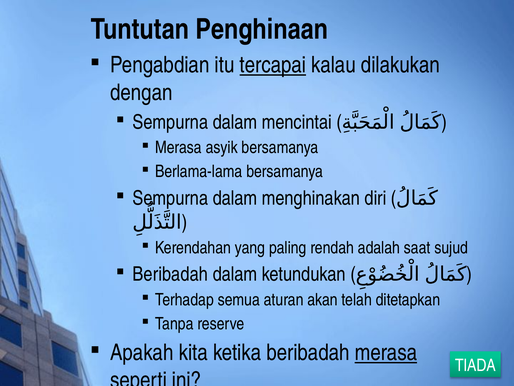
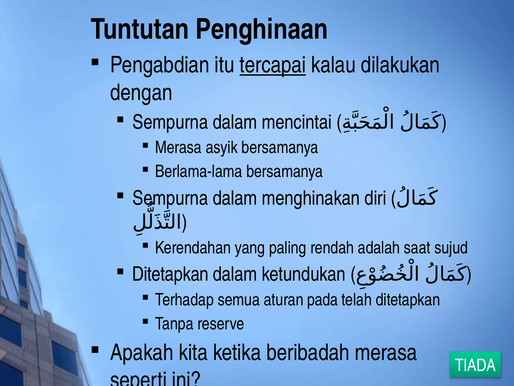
Beribadah: Beribadah -> Ditetapkan (170, 274)
akan: akan -> pada (323, 299)
merasa underline: present -> none (386, 352)
